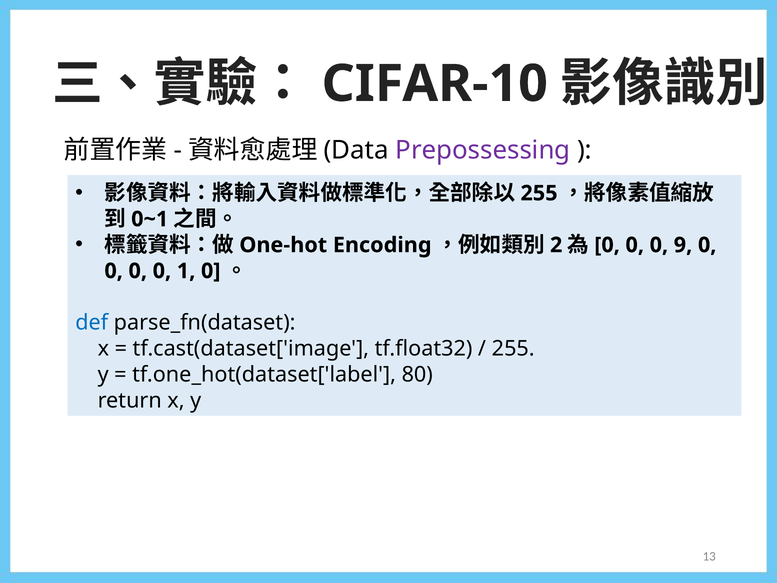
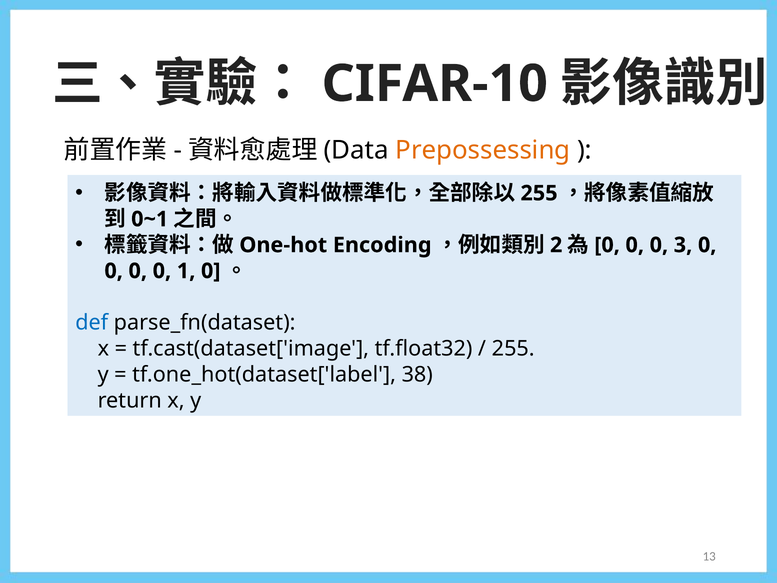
Prepossessing colour: purple -> orange (483, 150)
9: 9 -> 3 (683, 245)
80: 80 -> 38 (417, 375)
